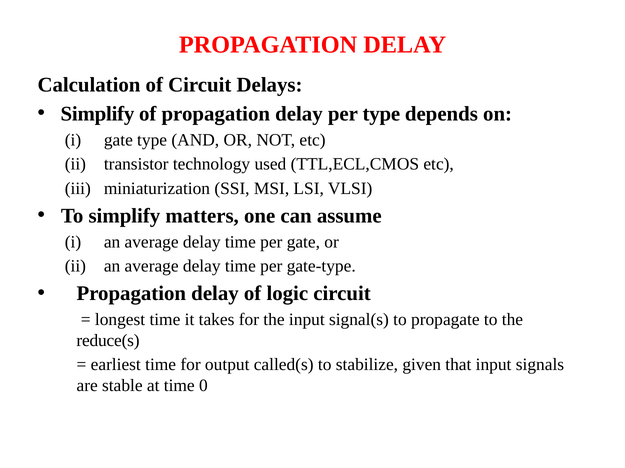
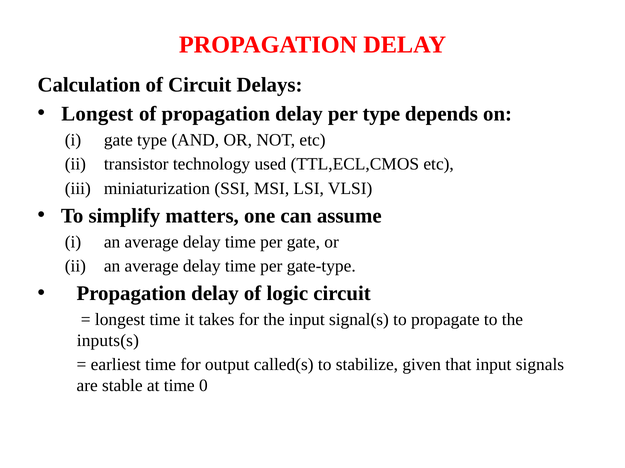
Simplify: Simplify -> Longest (97, 114)
reduce(s: reduce(s -> inputs(s (108, 341)
